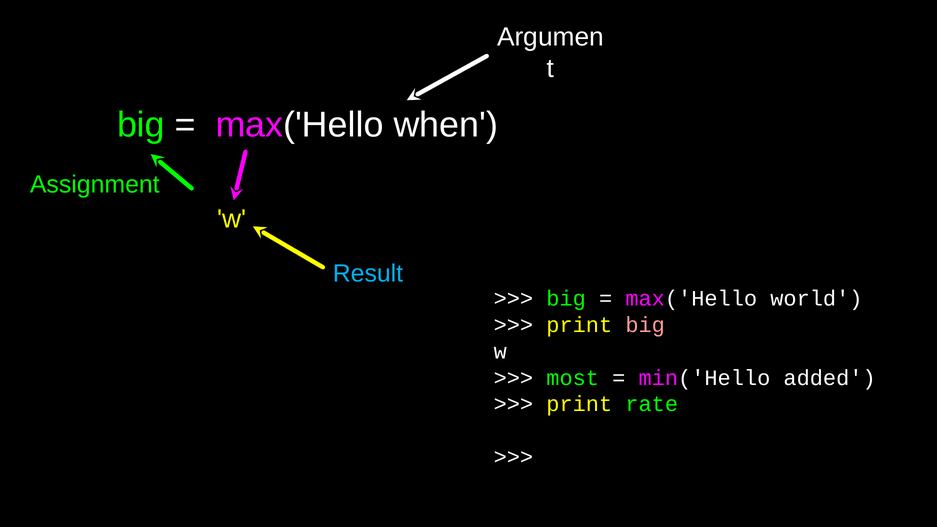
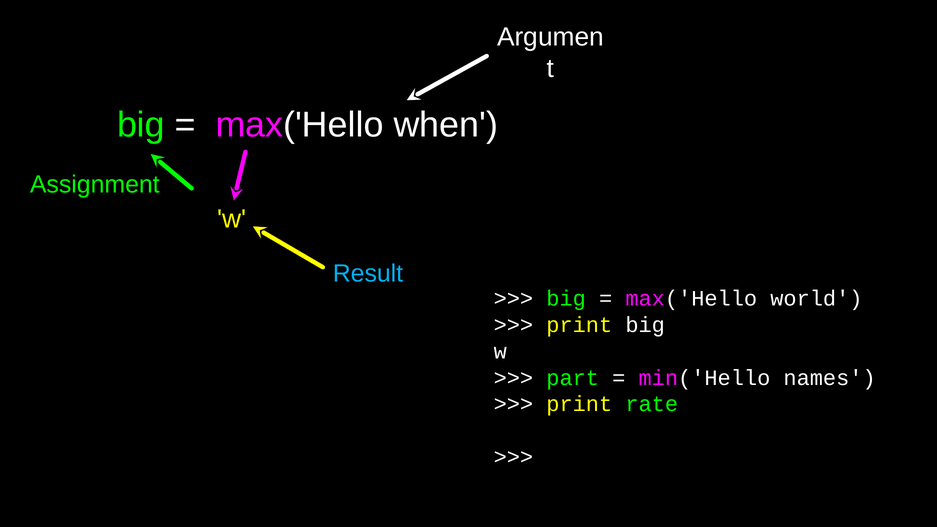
big colour: pink -> white (645, 325)
most: most -> part (573, 378)
added: added -> names (830, 378)
